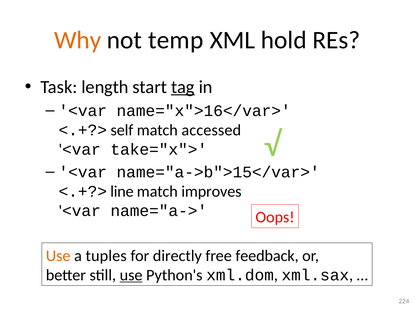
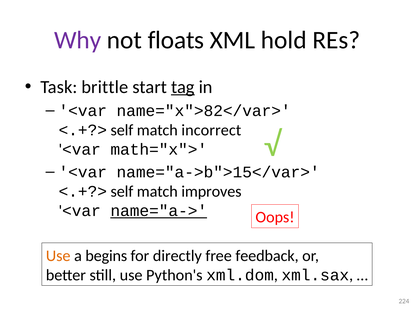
Why colour: orange -> purple (78, 40)
temp: temp -> floats (176, 40)
length: length -> brittle (105, 87)
name="x">16</var>: name="x">16</var> -> name="x">82</var> (204, 111)
accessed: accessed -> incorrect (211, 130)
take="x">: take="x"> -> math="x"> (159, 150)
line: line -> self (122, 192)
name="a-> underline: none -> present (159, 211)
tuples: tuples -> begins (106, 256)
use underline: present -> none (131, 275)
